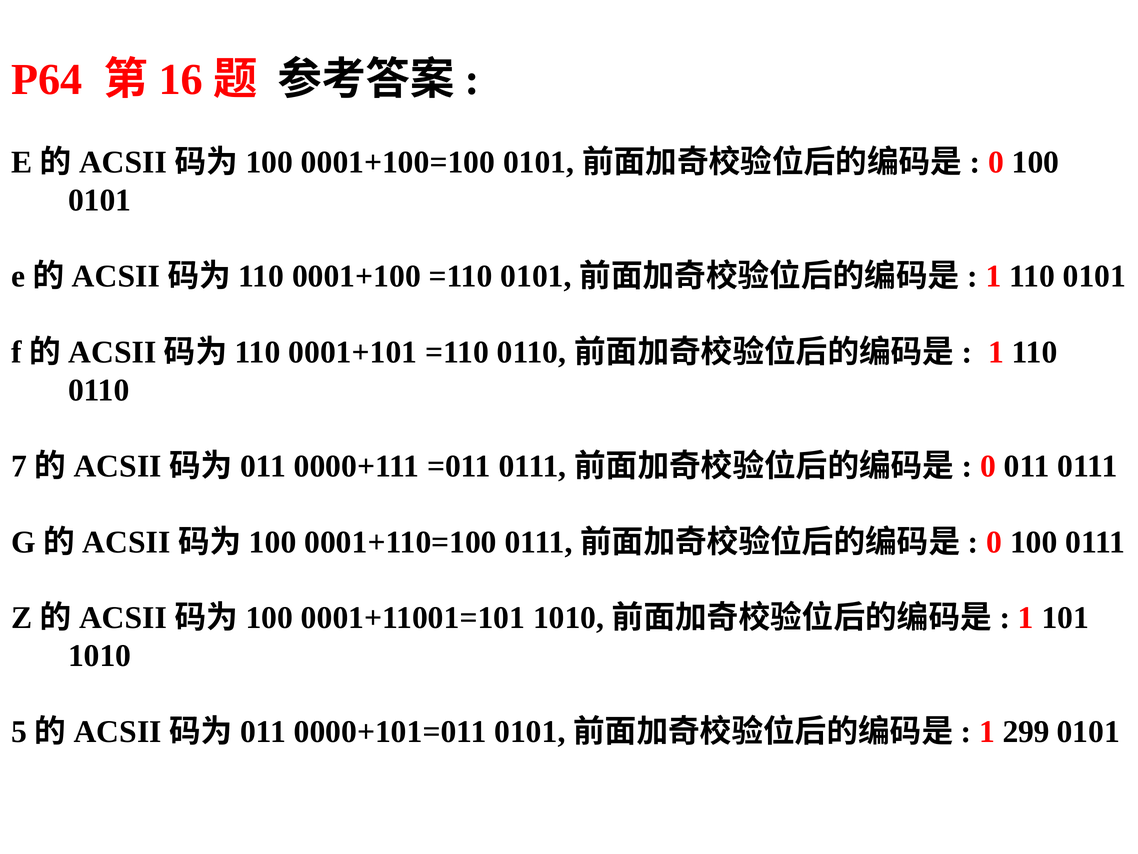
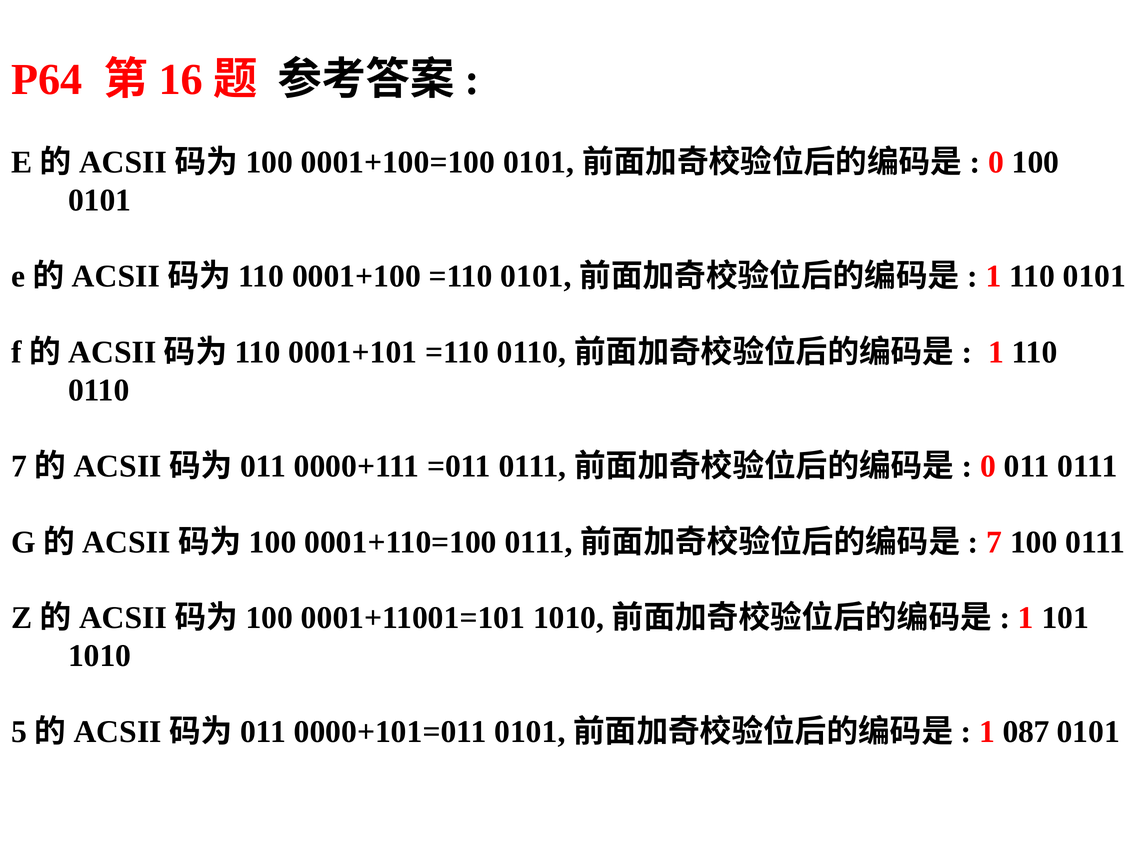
0: 0 -> 7 (994, 542)
299: 299 -> 087 (1026, 732)
